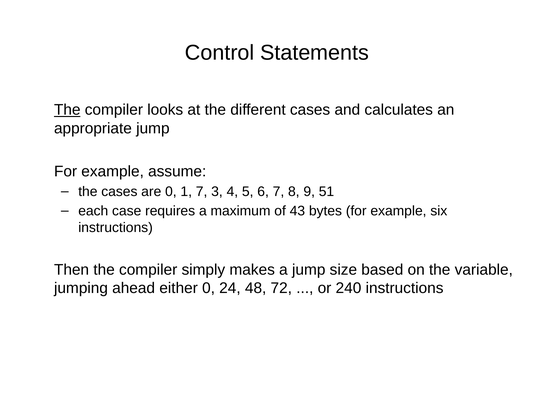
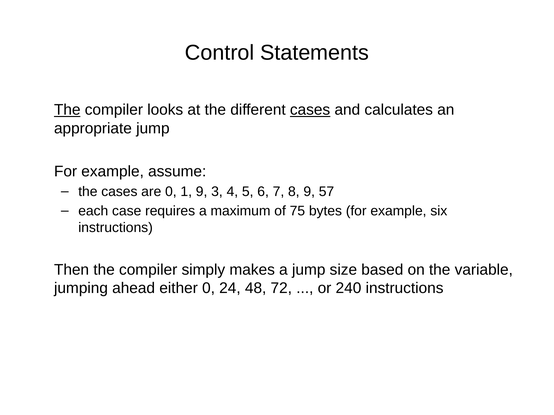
cases underline: none -> present (310, 110)
1 7: 7 -> 9 (202, 192)
51: 51 -> 57 (326, 192)
43: 43 -> 75 (297, 211)
